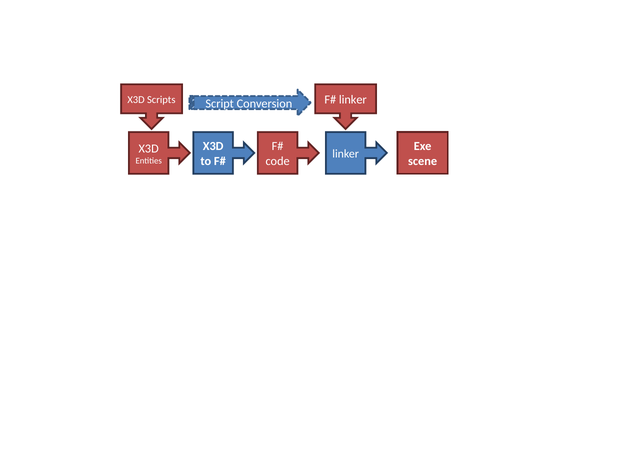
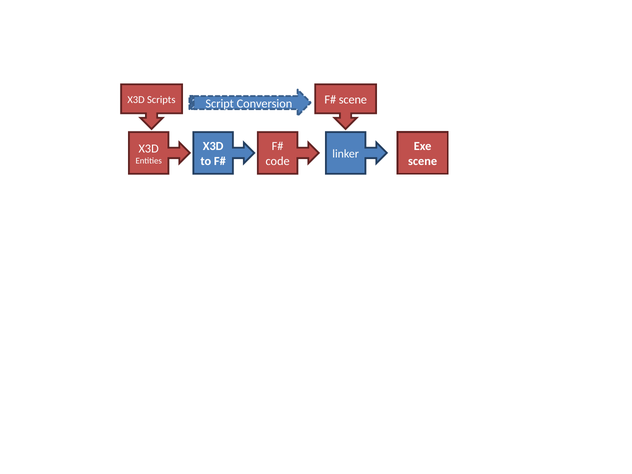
linker: linker -> scene (353, 100)
